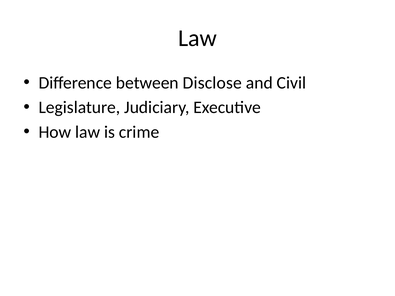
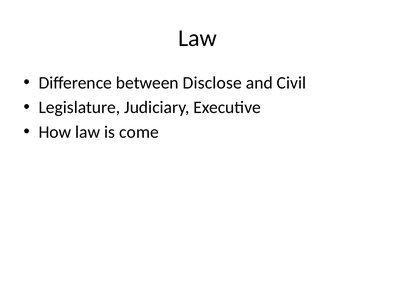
crime: crime -> come (139, 132)
